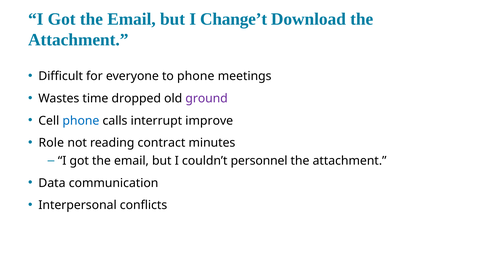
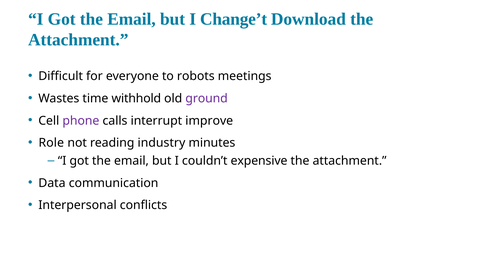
to phone: phone -> robots (196, 76)
dropped: dropped -> withhold (136, 98)
phone colour: blue -> purple (81, 121)
contract: contract -> industry (161, 143)
personnel: personnel -> expensive (259, 161)
